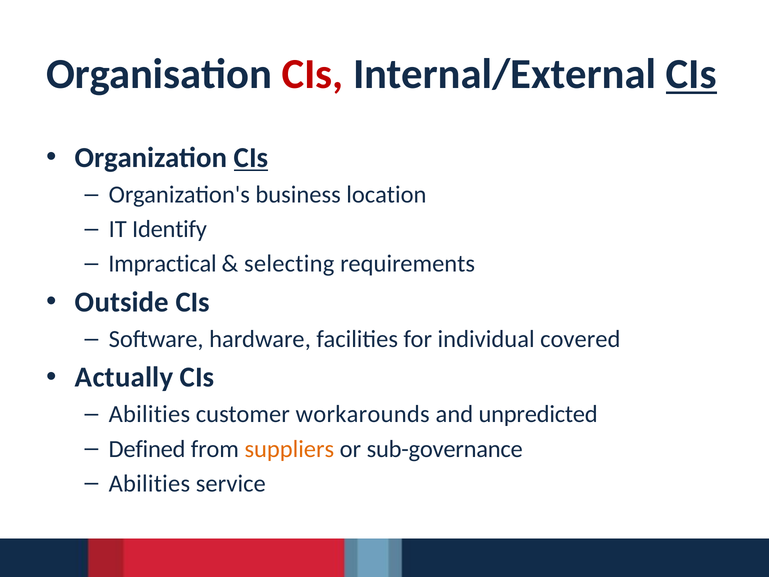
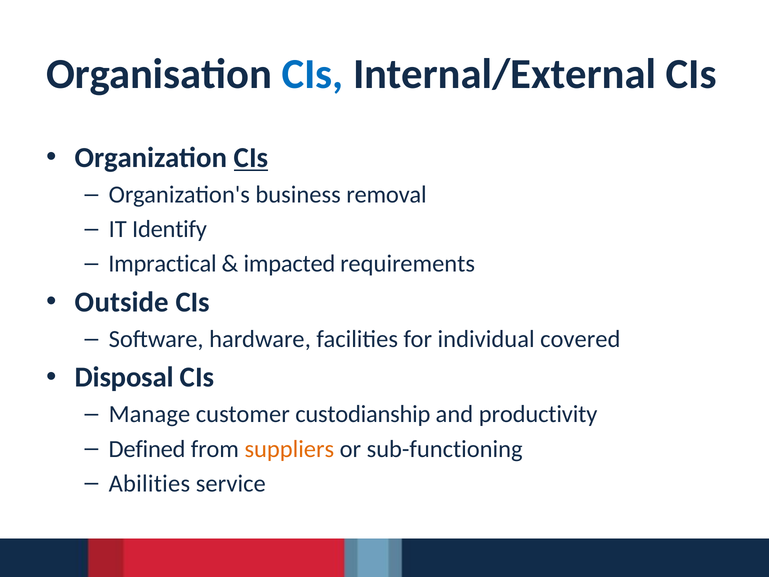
CIs colour: red -> blue (312, 74)
CIs underline: present -> none (691, 74)
location: location -> removal (386, 195)
selecting: selecting -> impacted (289, 264)
Actually: Actually -> Disposal (124, 377)
Abilities: Abilities -> Manage (149, 414)
workarounds: workarounds -> custodianship (363, 414)
unpredicted: unpredicted -> productivity (538, 414)
sub-governance: sub-governance -> sub-functioning (445, 449)
